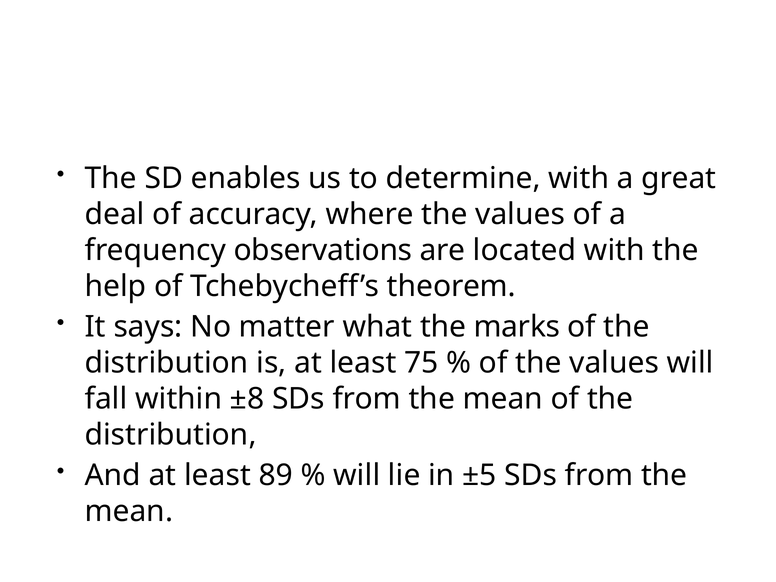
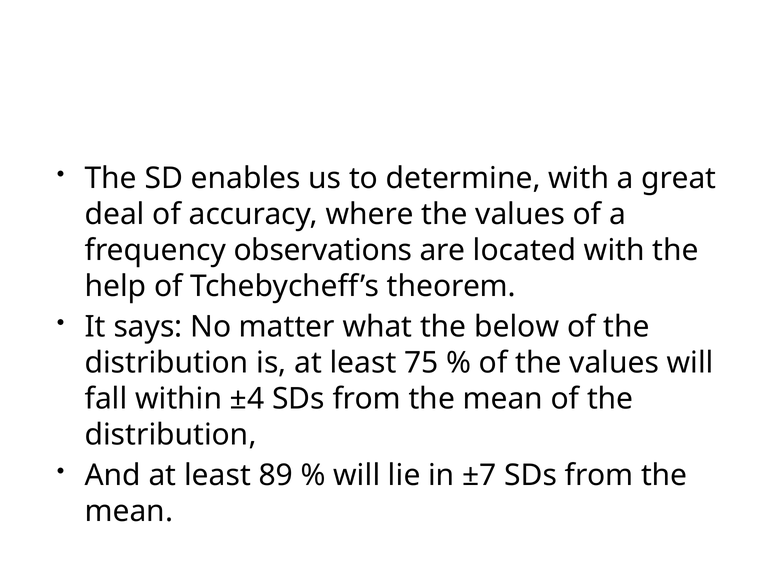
marks: marks -> below (517, 327)
±8: ±8 -> ±4 (247, 399)
±5: ±5 -> ±7 (479, 476)
